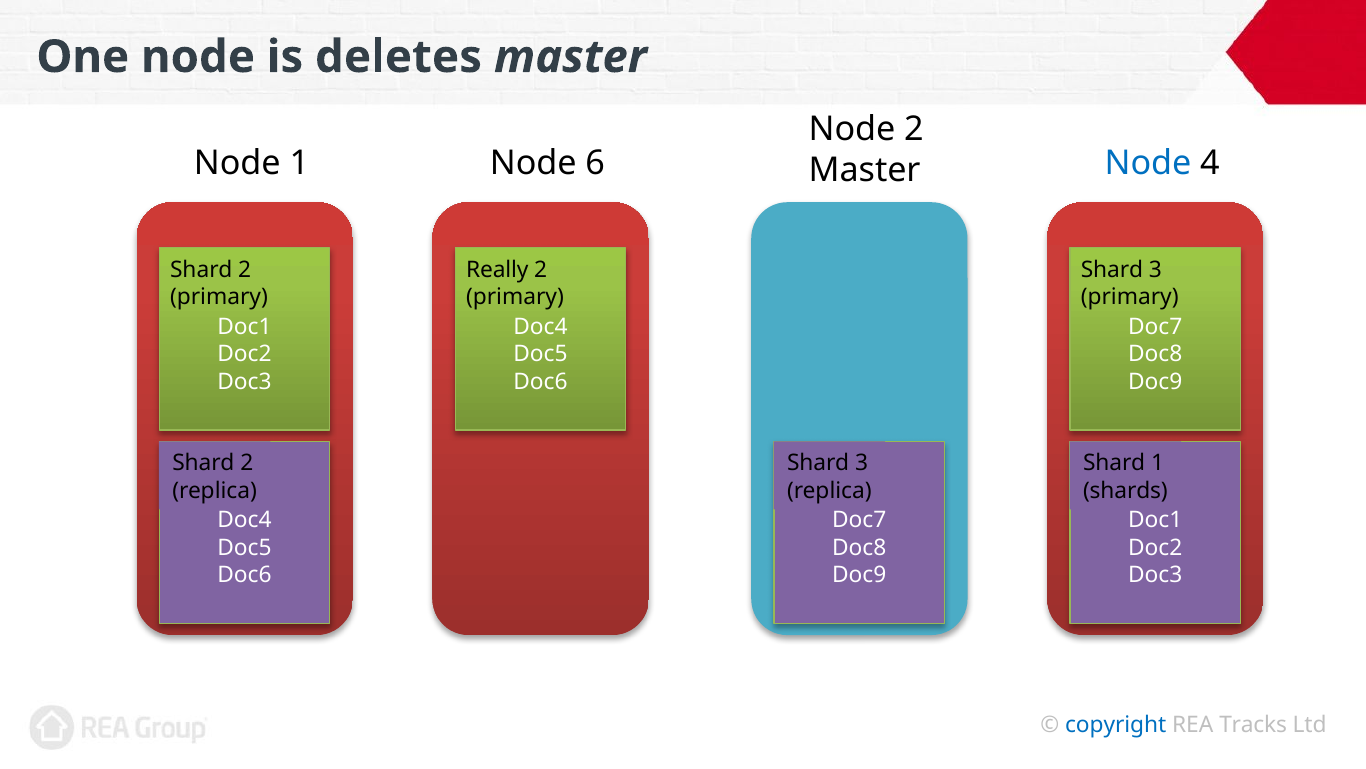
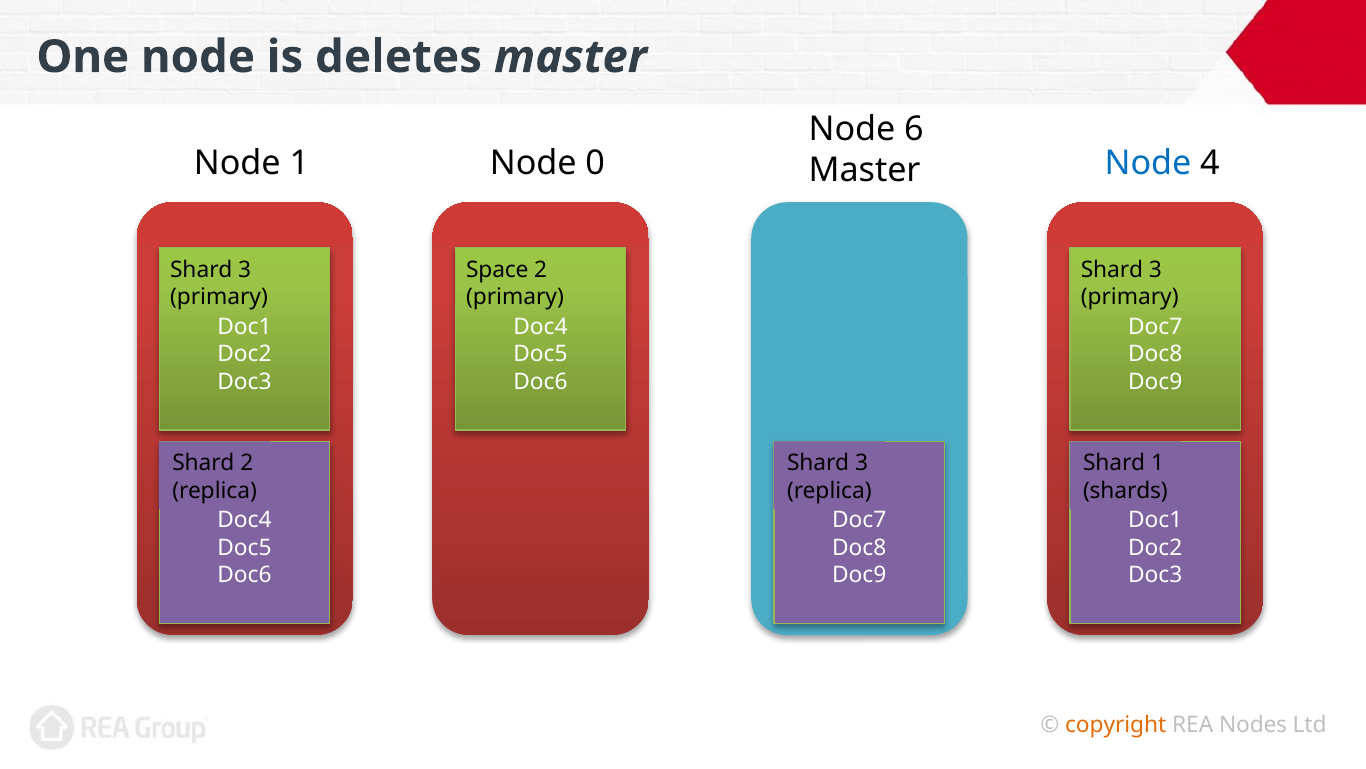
Node 2: 2 -> 6 (914, 129)
6: 6 -> 0 (595, 163)
2: 2 -> 3 (245, 270)
Really: Really -> Space (497, 270)
copyright colour: blue -> orange (1116, 725)
Tracks: Tracks -> Nodes (1253, 725)
